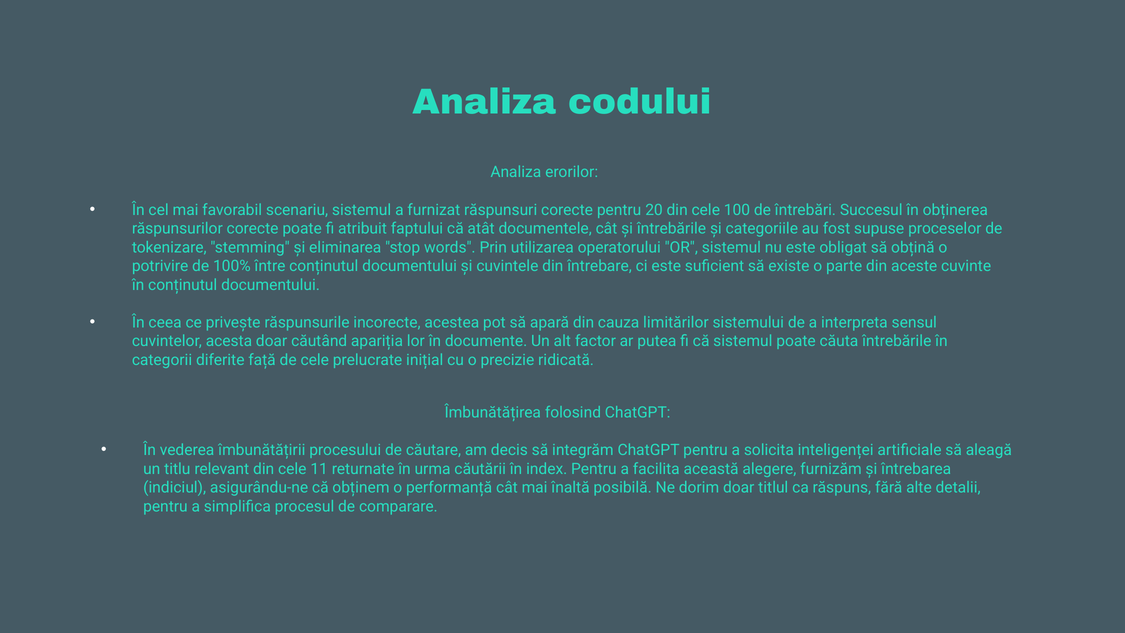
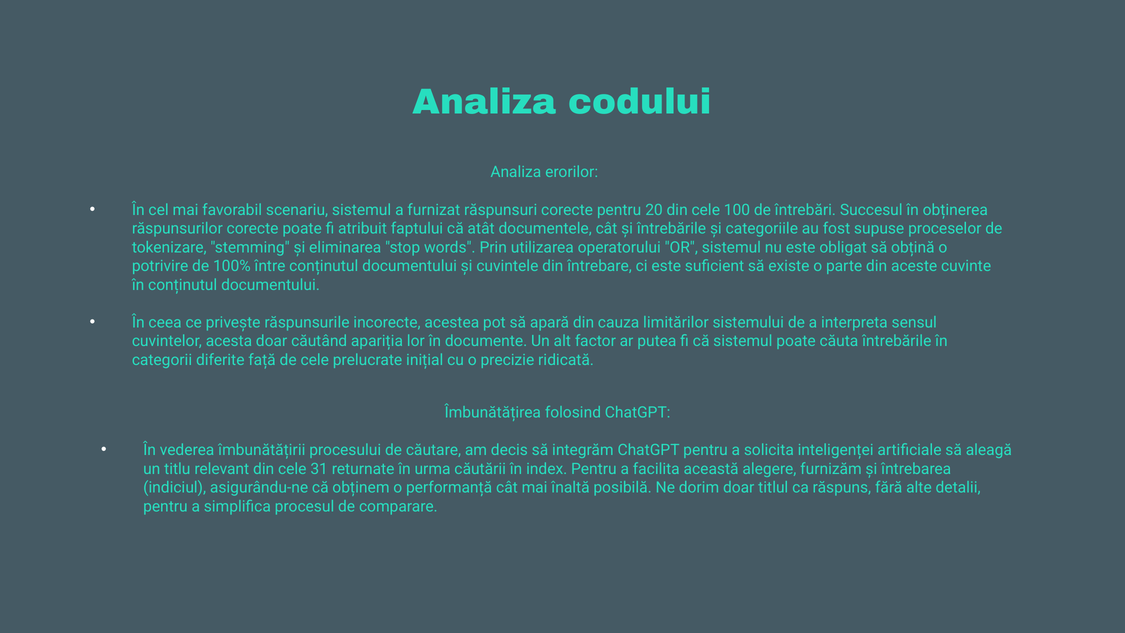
11: 11 -> 31 (319, 469)
